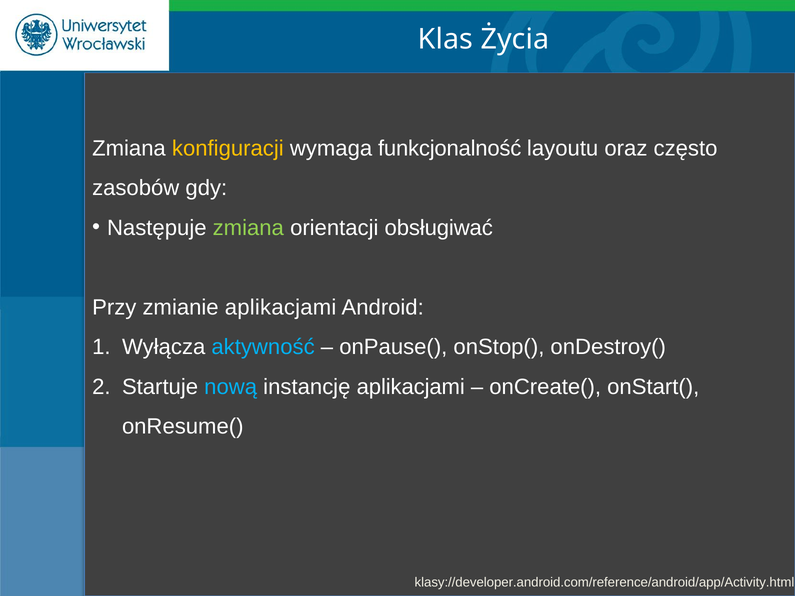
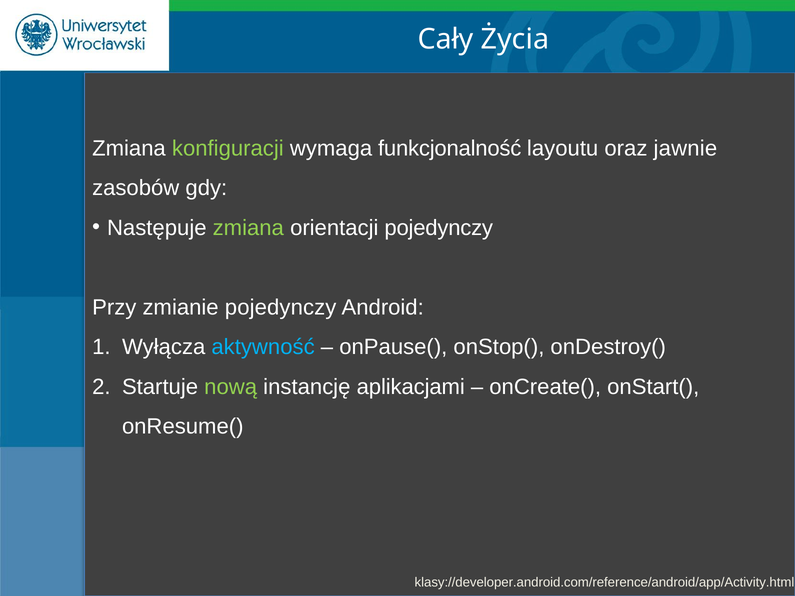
Klas: Klas -> Cały (446, 40)
konfiguracji colour: yellow -> light green (228, 148)
często: często -> jawnie (685, 148)
orientacji obsługiwać: obsługiwać -> pojedynczy (439, 228)
zmianie aplikacjami: aplikacjami -> pojedynczy (281, 307)
nową colour: light blue -> light green (231, 387)
